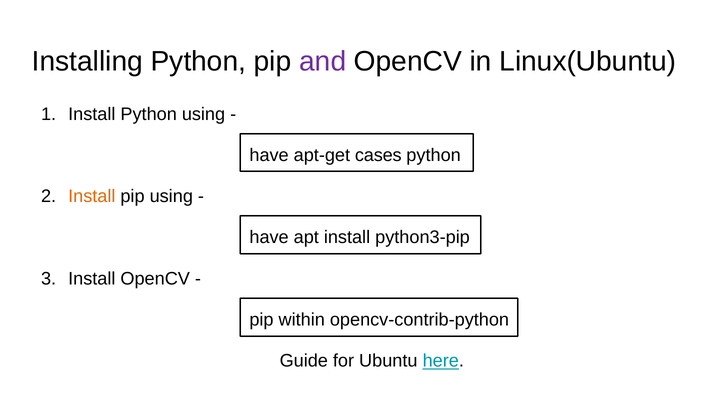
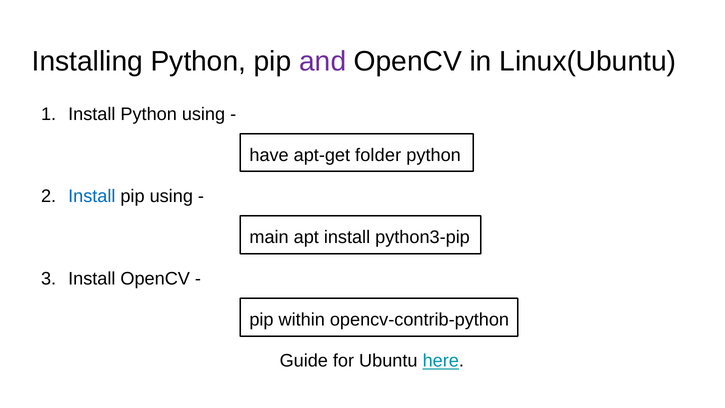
cases: cases -> folder (378, 155)
Install colour: orange -> blue (92, 196)
have: have -> main (269, 237)
